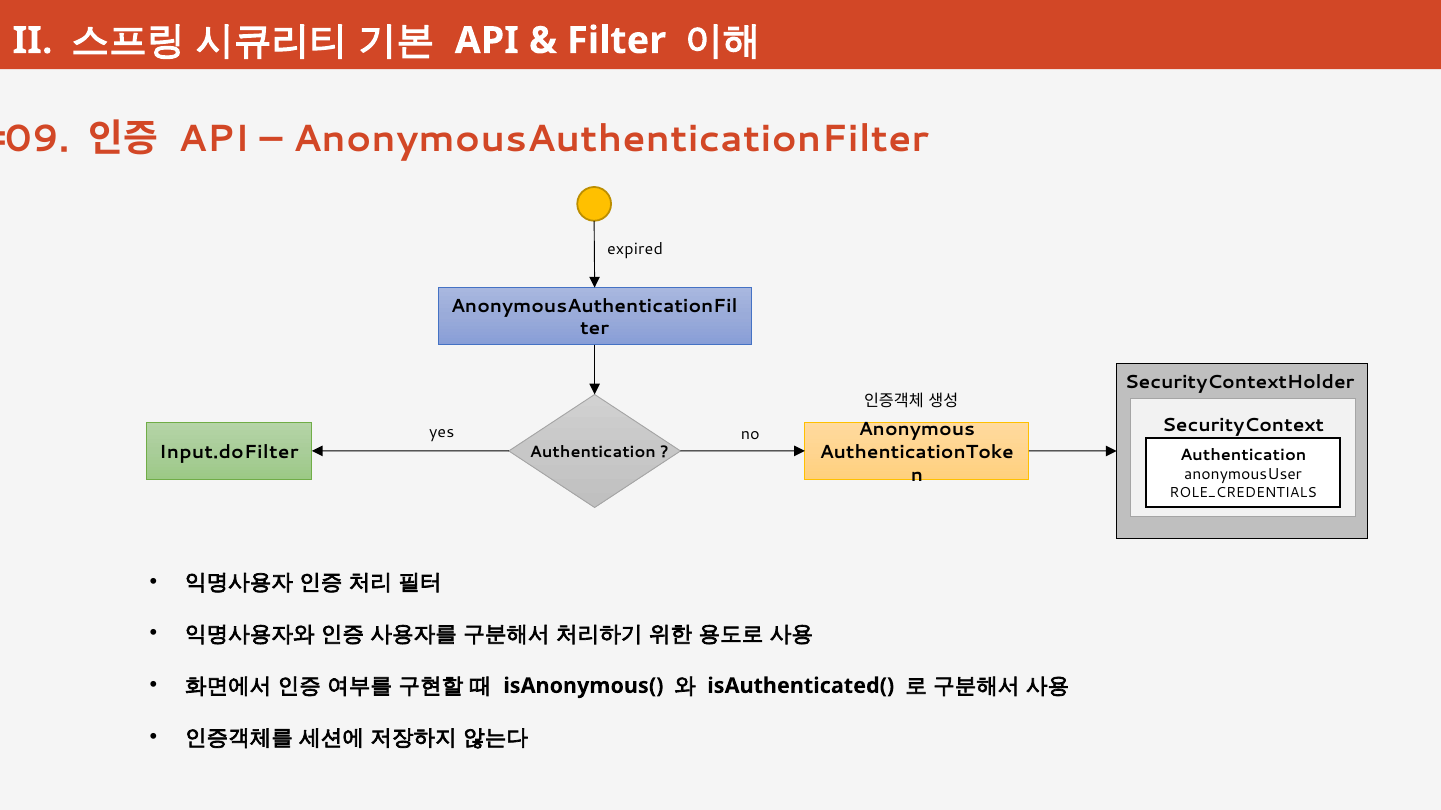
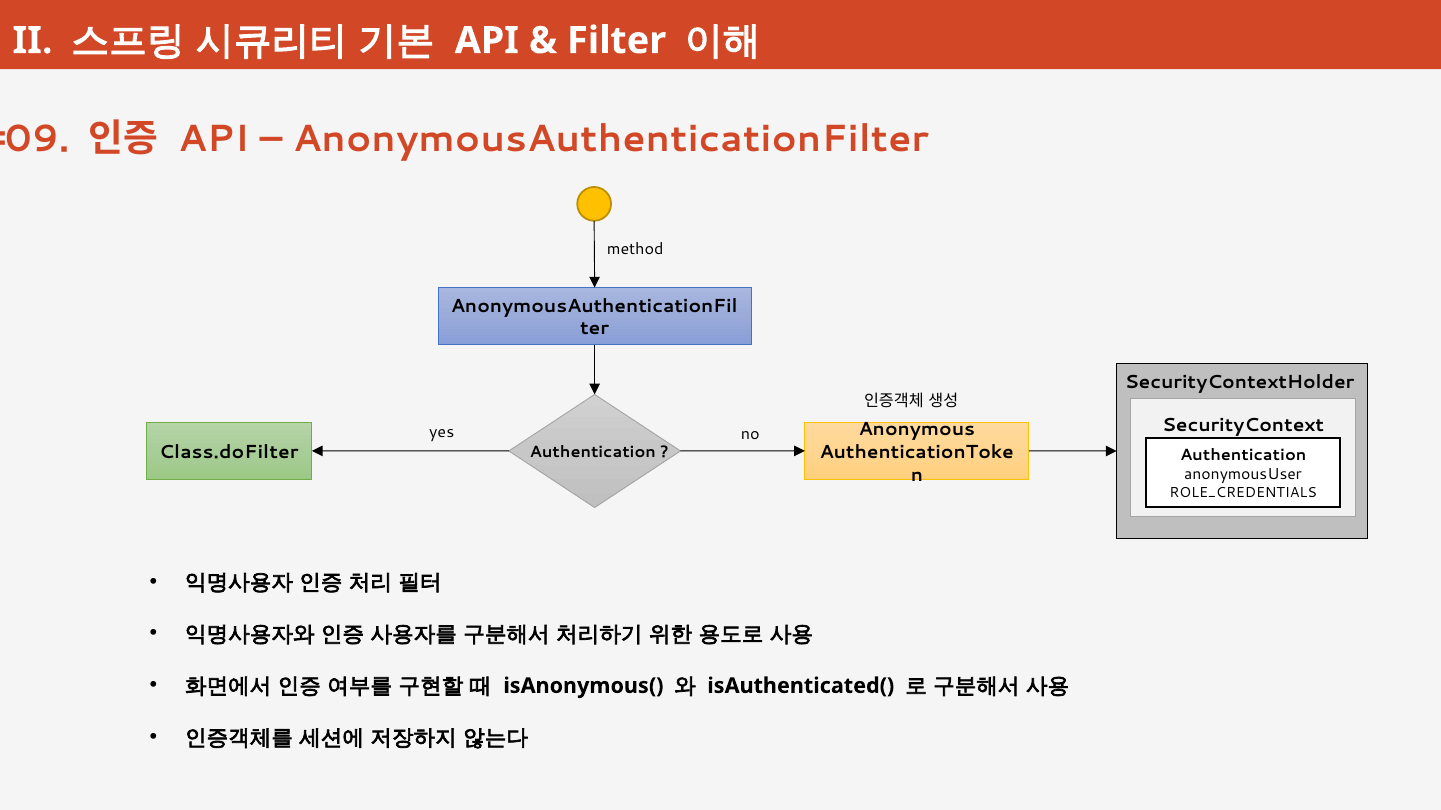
expired: expired -> method (635, 249)
Input.doFilter: Input.doFilter -> Class.doFilter (229, 453)
